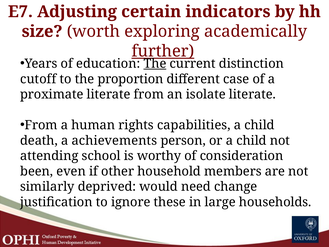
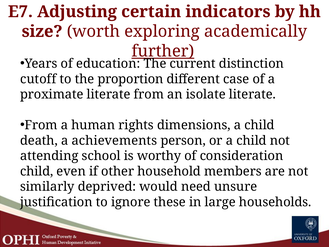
The underline: present -> none (155, 64)
capabilities: capabilities -> dimensions (194, 125)
been: been -> child (37, 171)
change: change -> unsure (236, 187)
